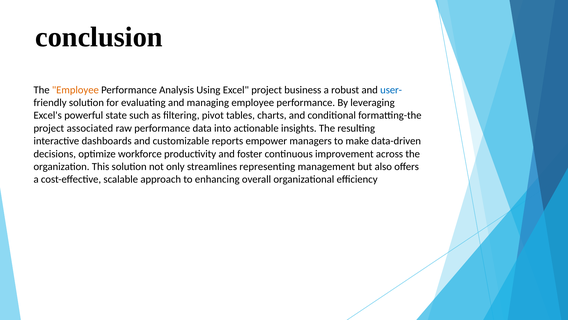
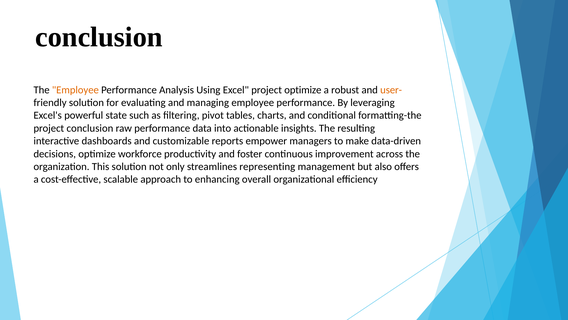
project business: business -> optimize (303, 90)
user- colour: blue -> orange (391, 90)
project associated: associated -> conclusion (90, 128)
